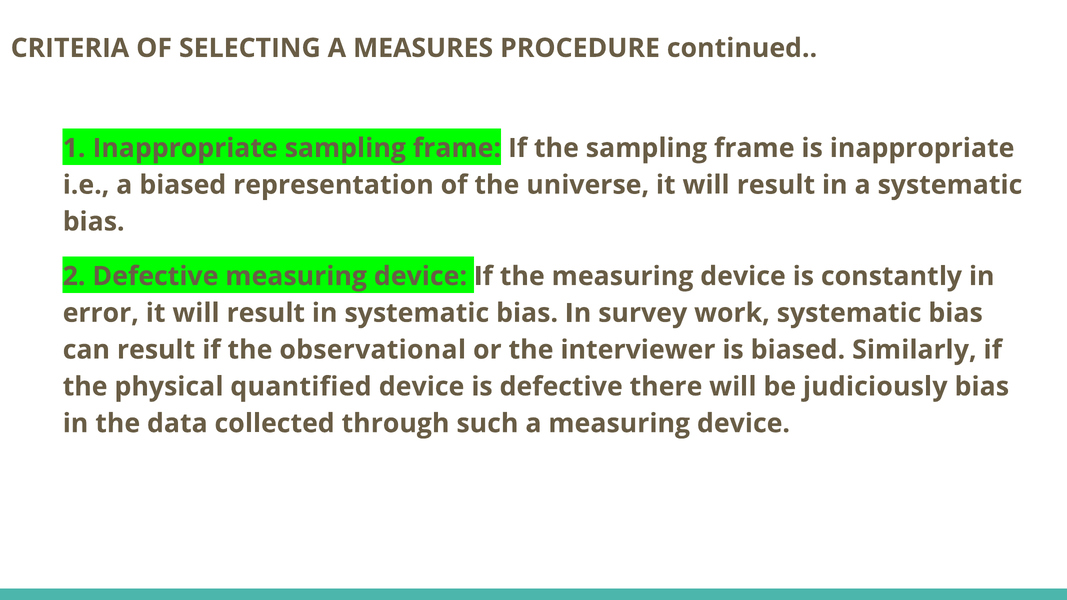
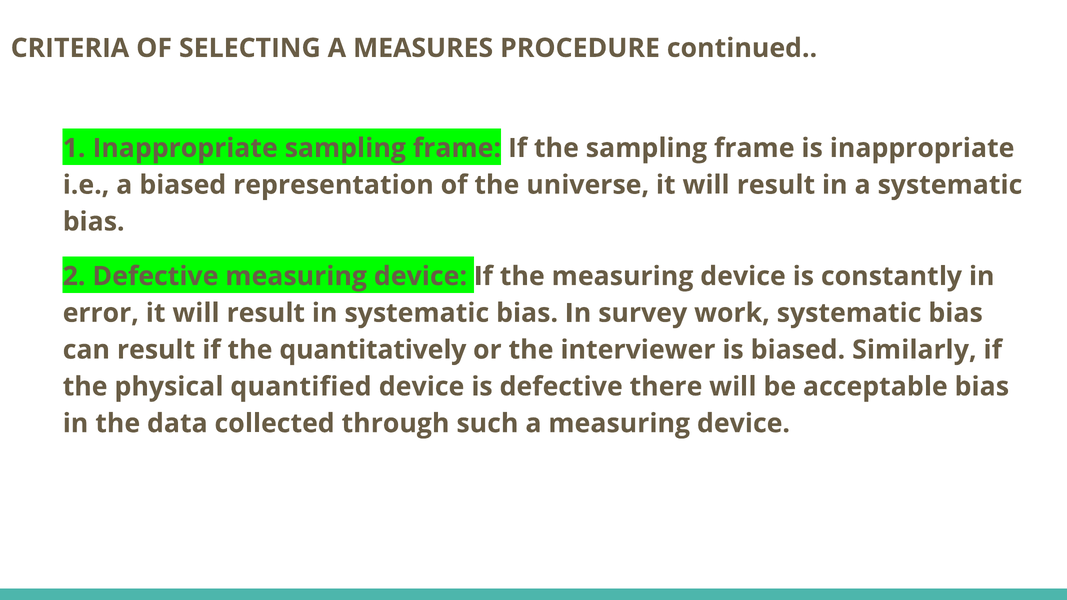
observational: observational -> quantitatively (373, 350)
judiciously: judiciously -> acceptable (875, 387)
